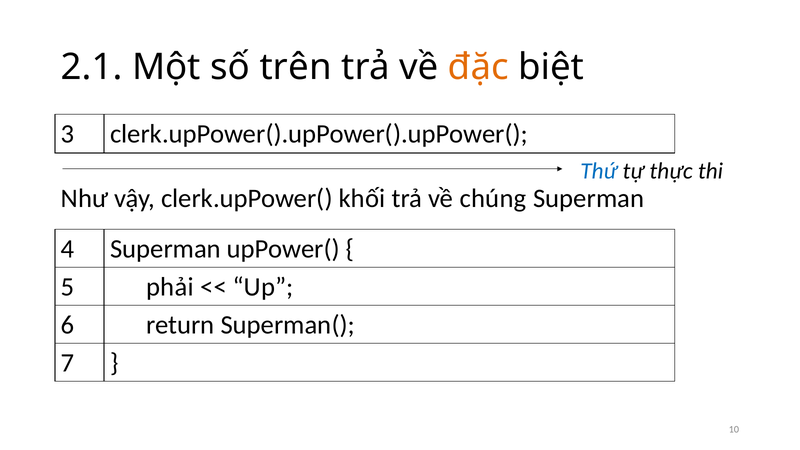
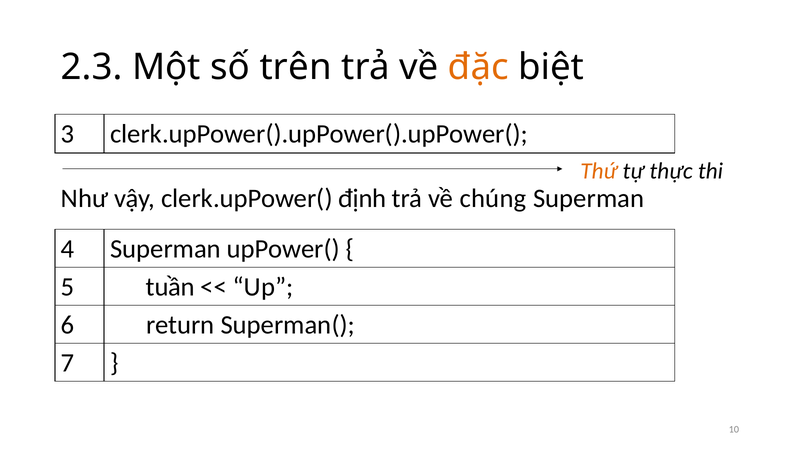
2.1: 2.1 -> 2.3 (92, 67)
Thứ colour: blue -> orange (599, 171)
khối: khối -> định (362, 199)
phải: phải -> tuần (170, 287)
